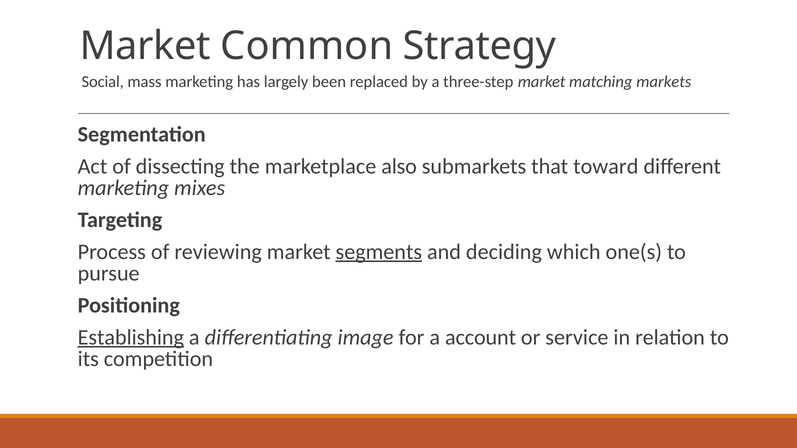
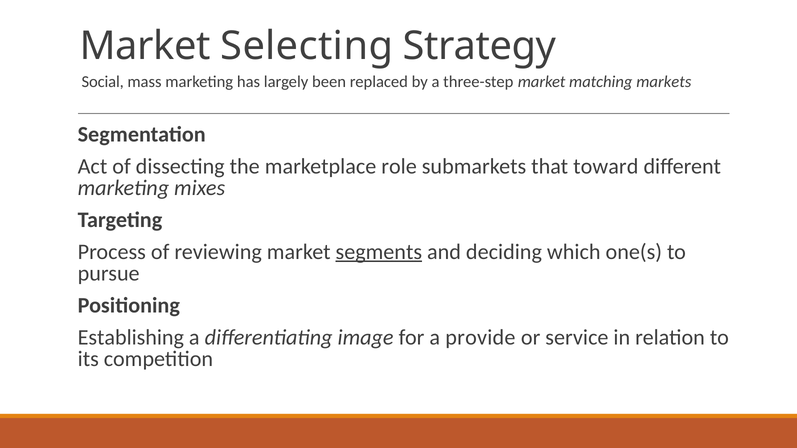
Common: Common -> Selecting (307, 46)
also: also -> role (399, 167)
Establishing underline: present -> none (131, 337)
account: account -> provide (480, 337)
